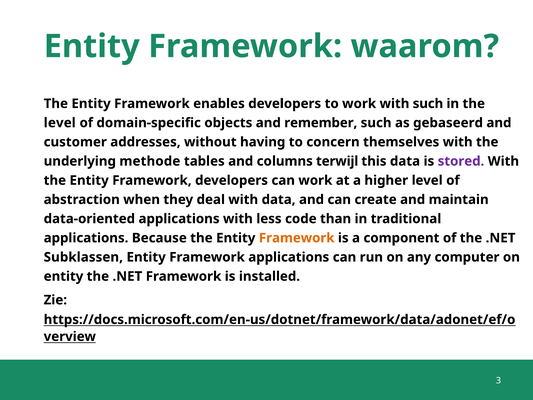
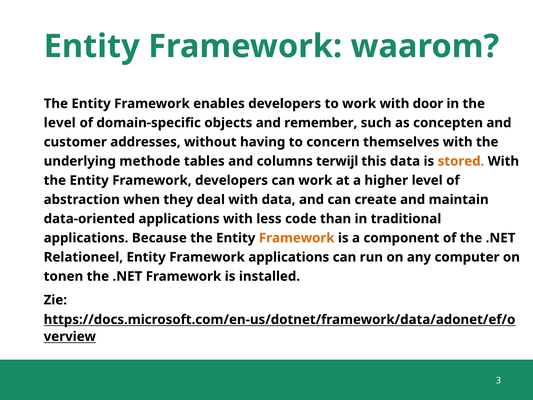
with such: such -> door (428, 104)
gebaseerd: gebaseerd -> concepten (448, 123)
stored colour: purple -> orange (461, 161)
Subklassen: Subklassen -> Relationeel (83, 257)
entity: entity -> tonen (63, 276)
